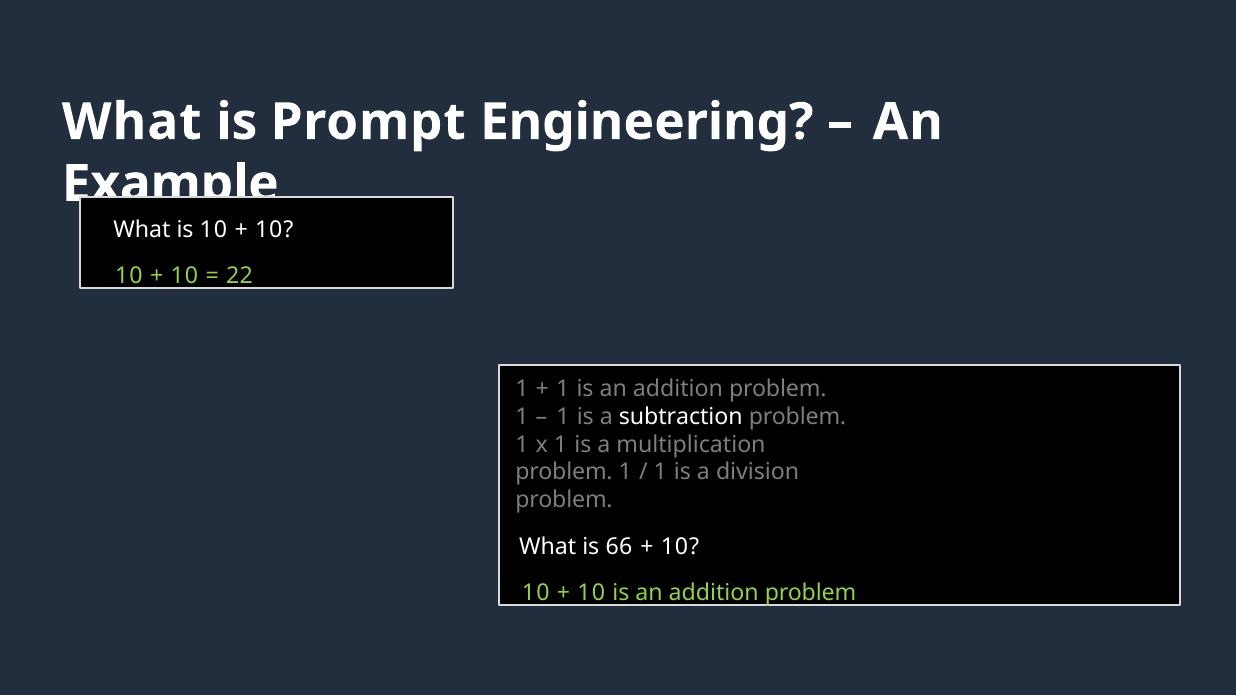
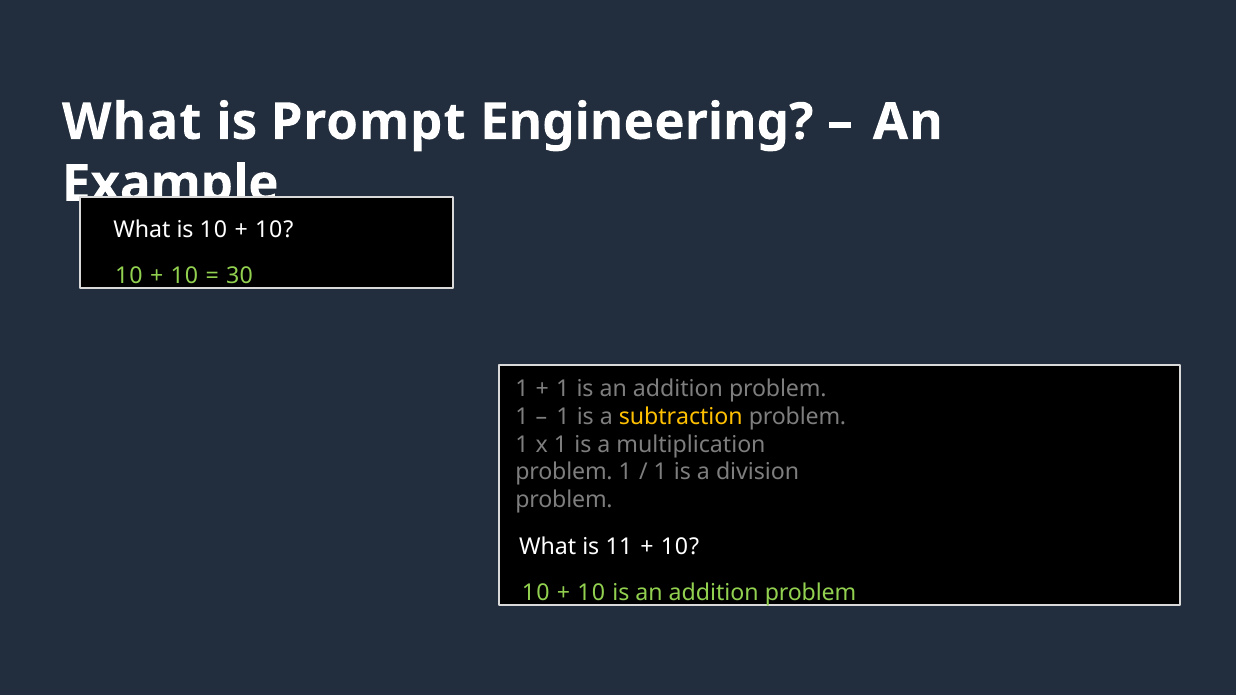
22: 22 -> 30 (239, 275)
subtraction colour: white -> yellow (681, 417)
66: 66 -> 11 (619, 547)
